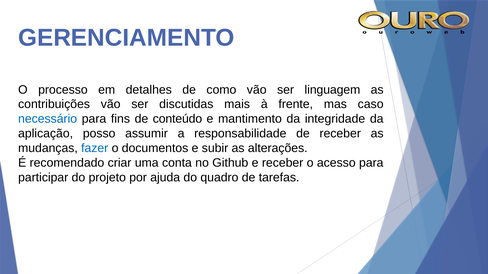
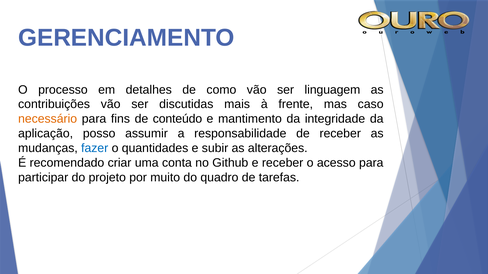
necessário colour: blue -> orange (48, 119)
documentos: documentos -> quantidades (155, 148)
ajuda: ajuda -> muito (165, 178)
